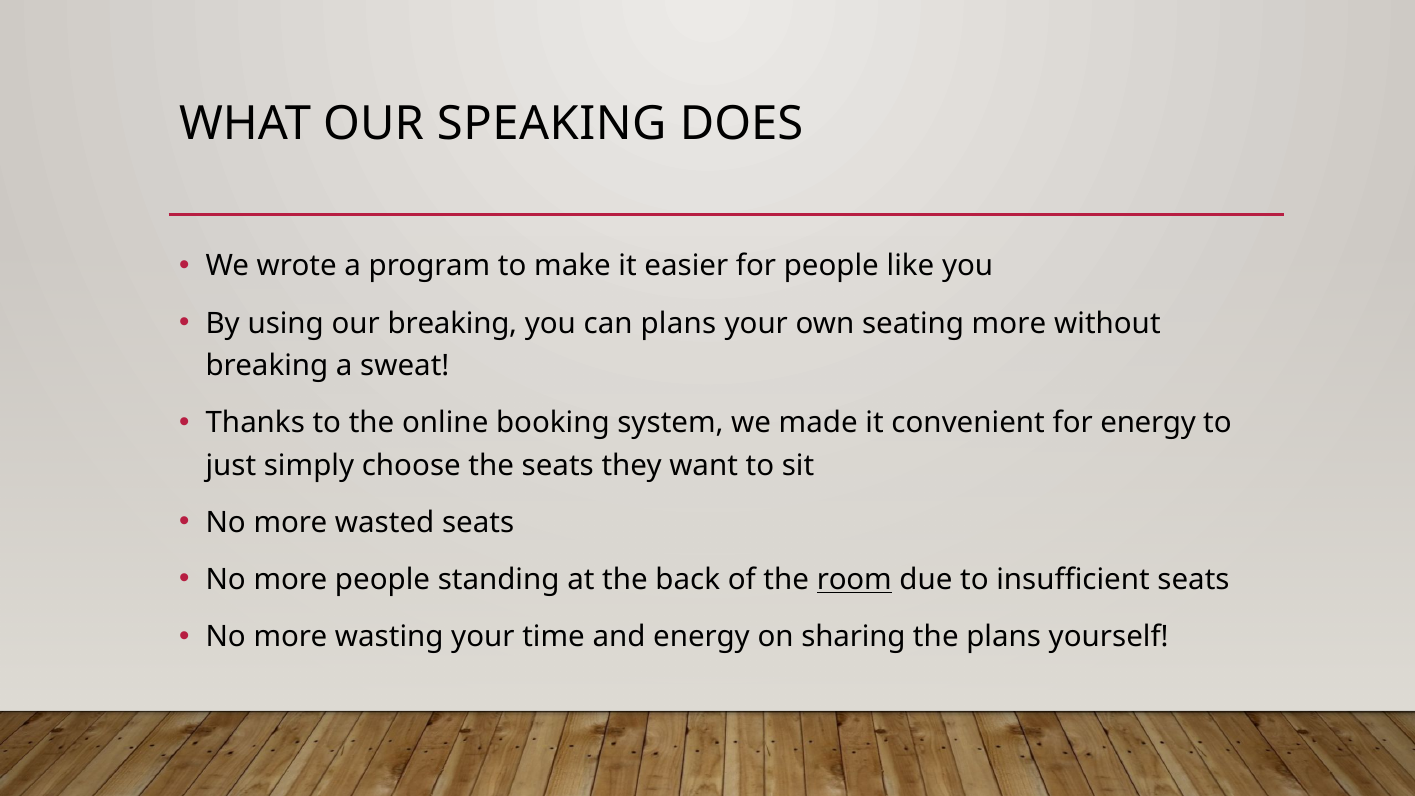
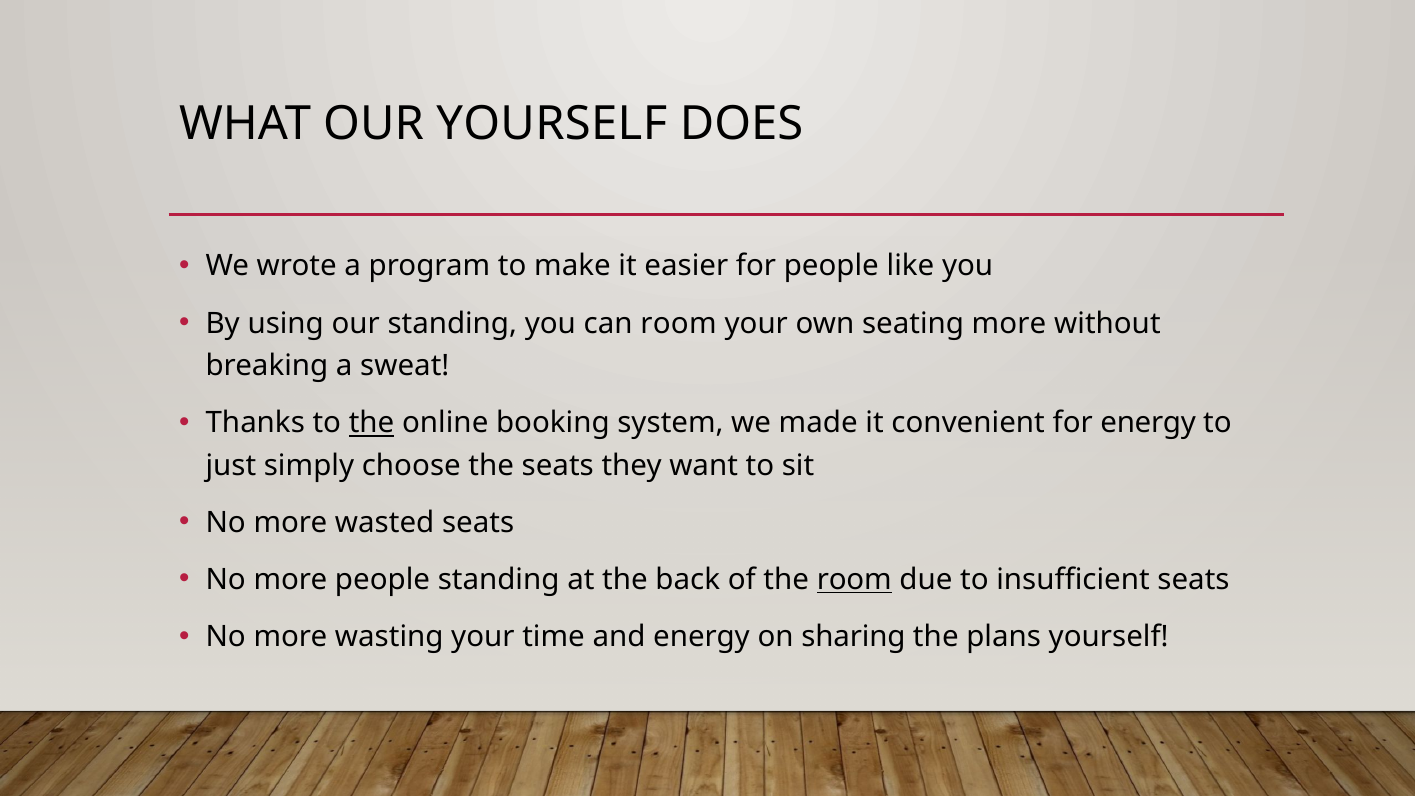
OUR SPEAKING: SPEAKING -> YOURSELF (552, 124)
our breaking: breaking -> standing (452, 323)
can plans: plans -> room (678, 323)
the underline: none -> present (372, 423)
